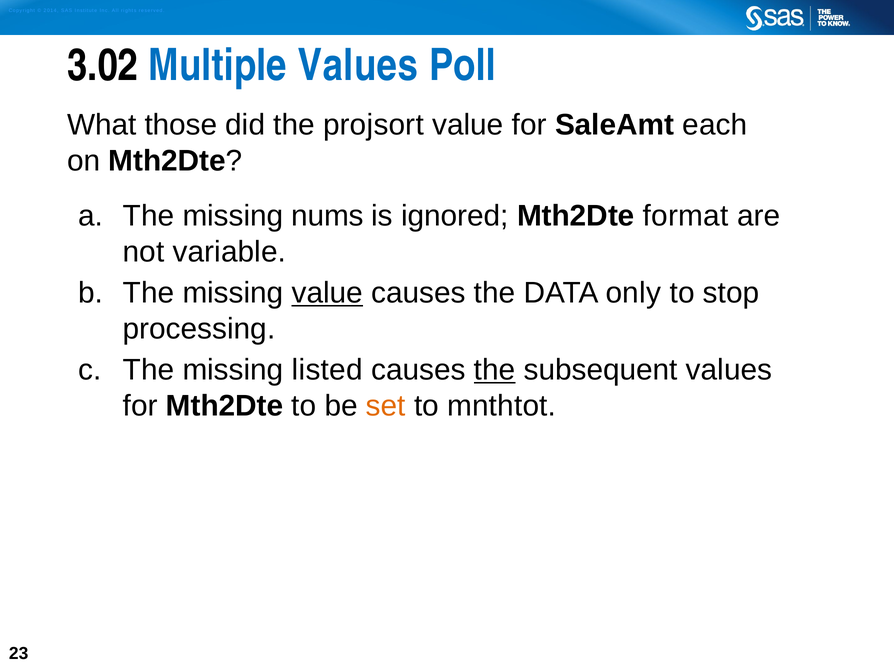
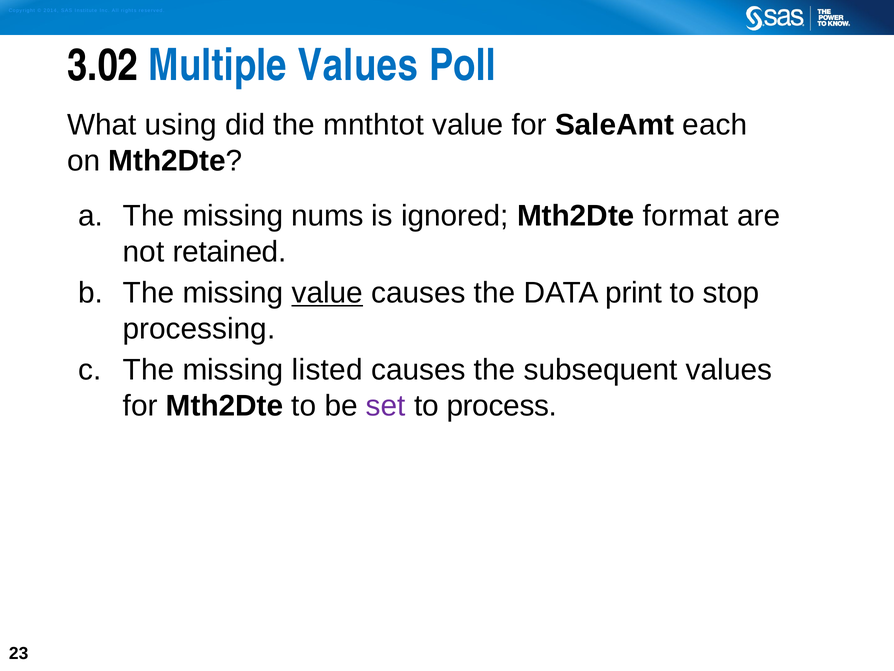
those: those -> using (181, 125)
projsort: projsort -> mnthtot (373, 125)
variable: variable -> retained (230, 252)
only: only -> print (634, 293)
the underline: present -> none (495, 370)
set colour: orange -> purple (386, 405)
mnthtot: mnthtot -> process (502, 405)
